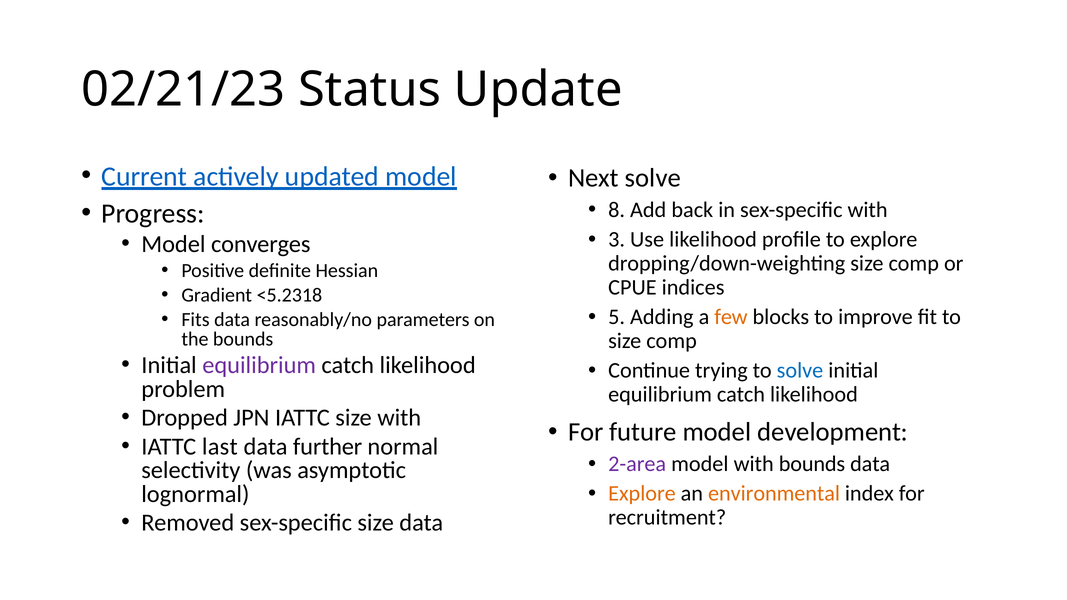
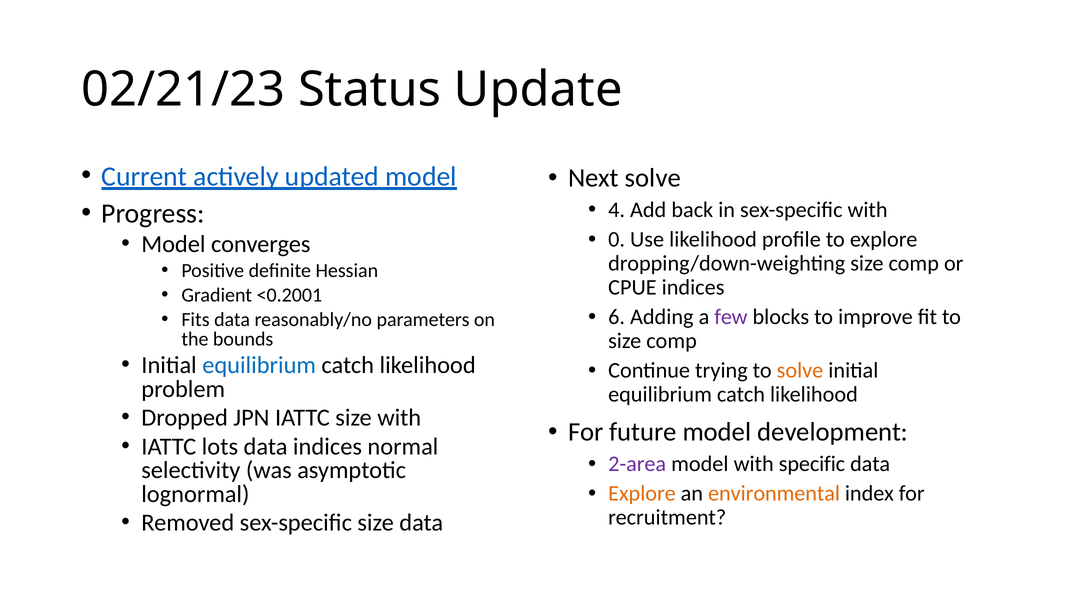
8: 8 -> 4 (617, 210)
3: 3 -> 0 (617, 240)
<5.2318: <5.2318 -> <0.2001 (289, 295)
5: 5 -> 6 (617, 317)
few colour: orange -> purple (731, 317)
equilibrium colour: purple -> blue (259, 366)
solve colour: blue -> orange (800, 371)
last: last -> lots (220, 447)
data further: further -> indices (327, 447)
with bounds: bounds -> specific (812, 464)
